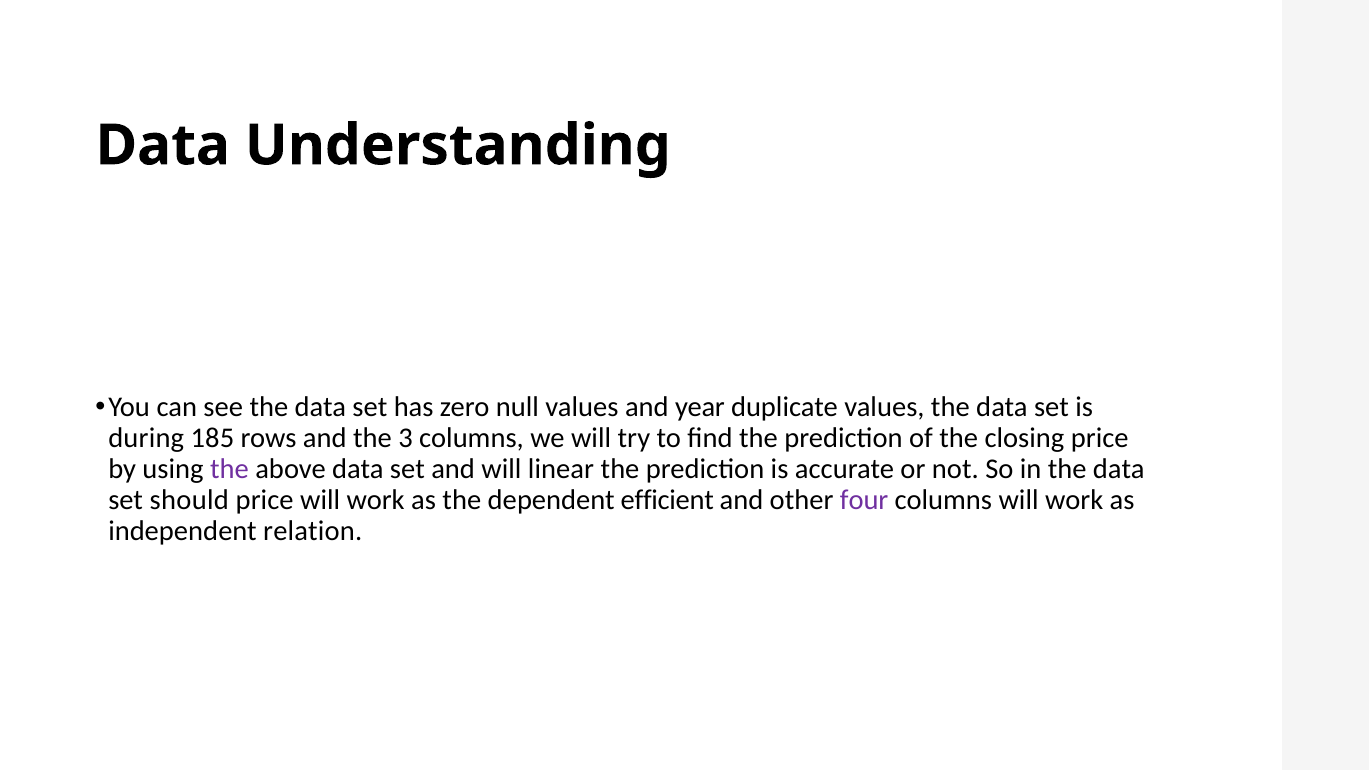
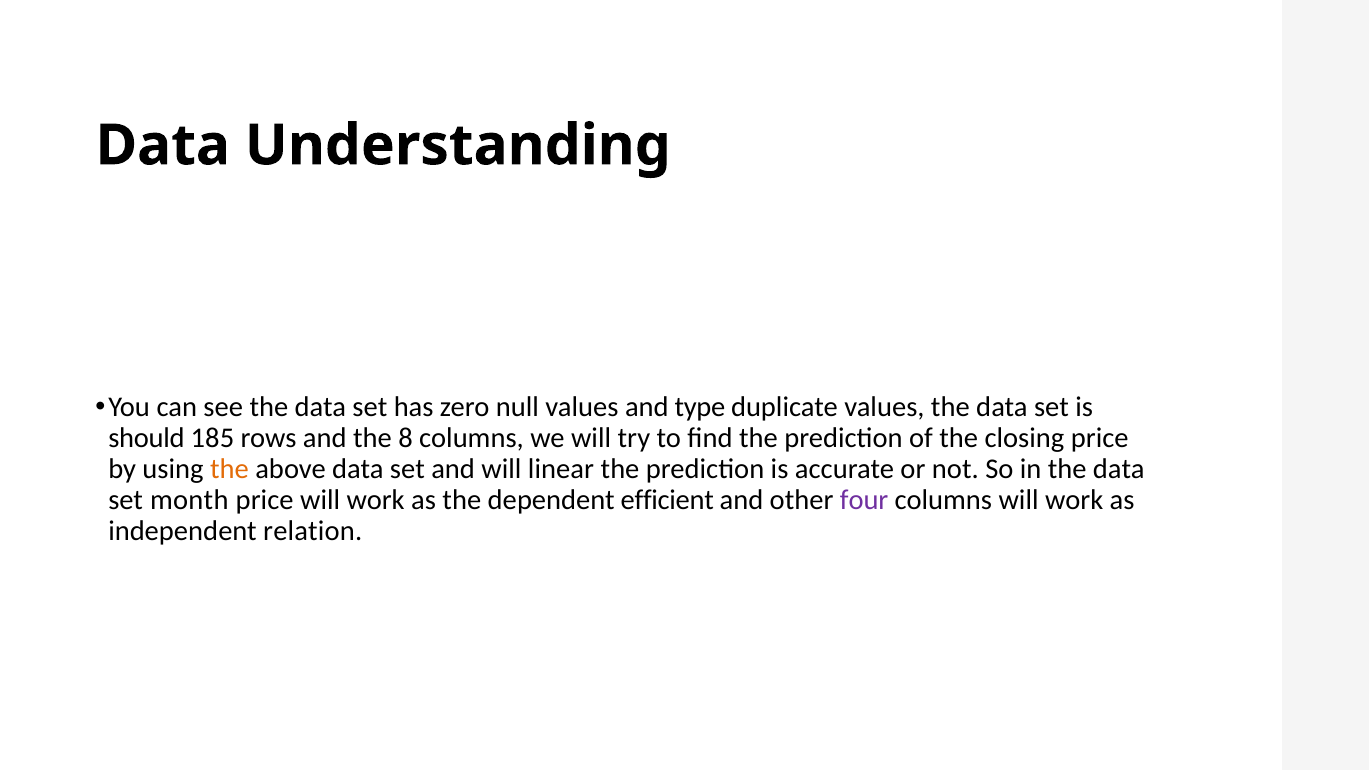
year: year -> type (700, 407)
during: during -> should (146, 438)
3: 3 -> 8 (406, 438)
the colour: purple -> orange (229, 469)
should: should -> month (189, 500)
